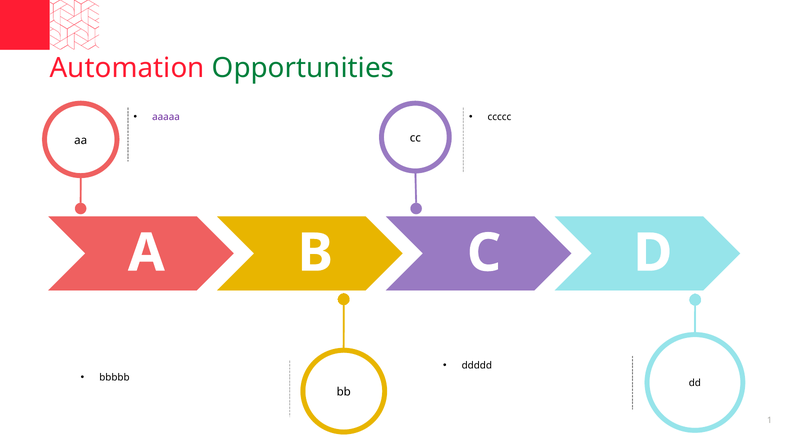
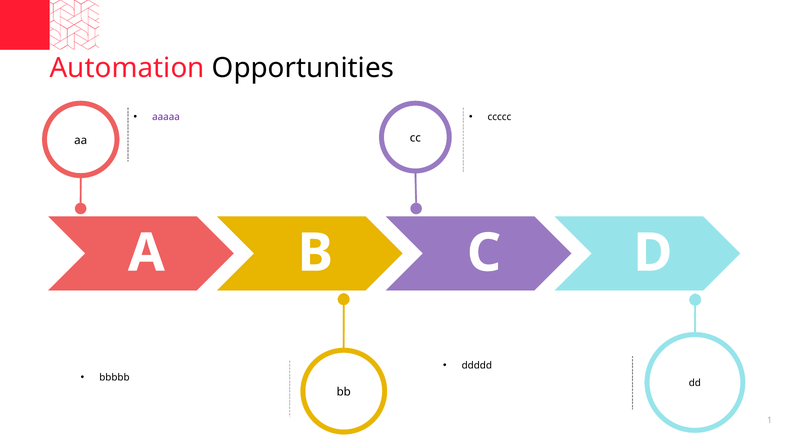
Opportunities colour: green -> black (303, 68)
